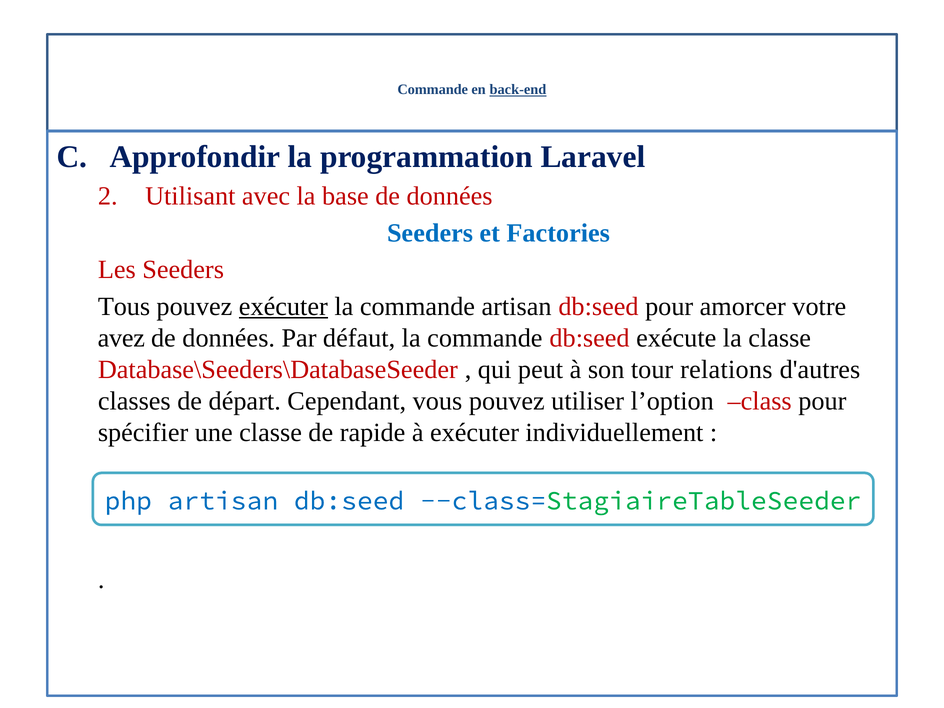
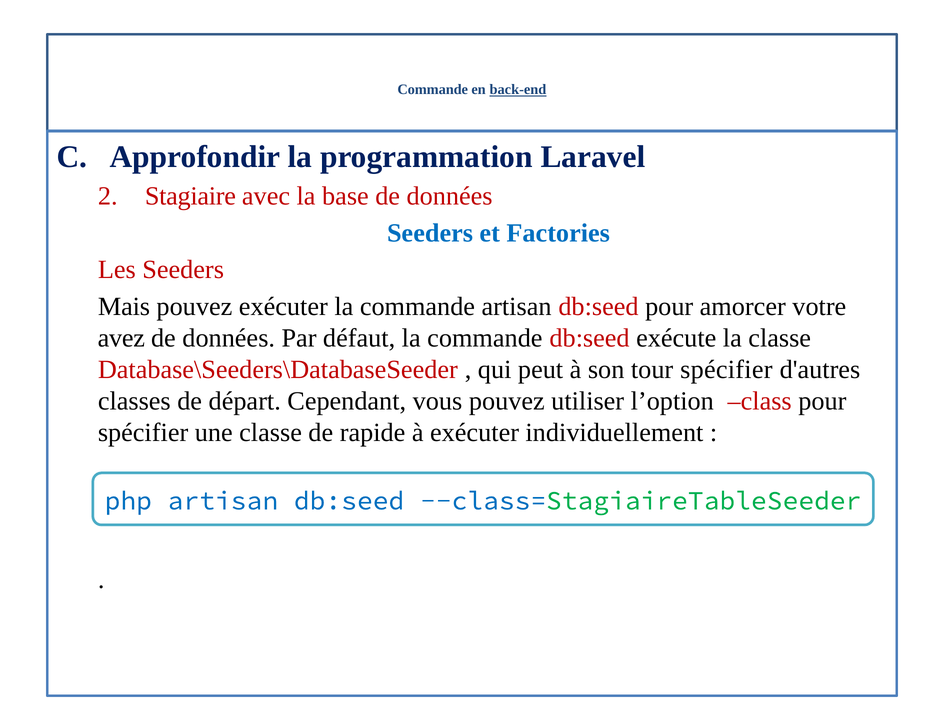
Utilisant: Utilisant -> Stagiaire (190, 196)
Tous: Tous -> Mais (124, 307)
exécuter underline: present -> none (283, 307)
tour relations: relations -> spécifier (726, 370)
